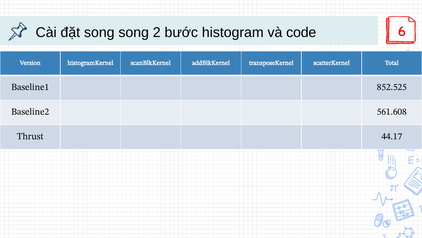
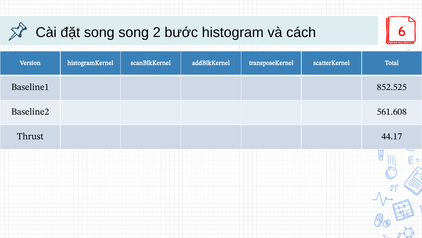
code: code -> cách (301, 32)
